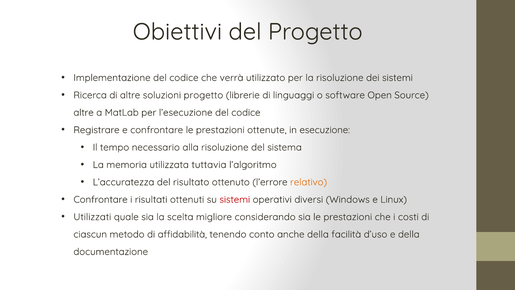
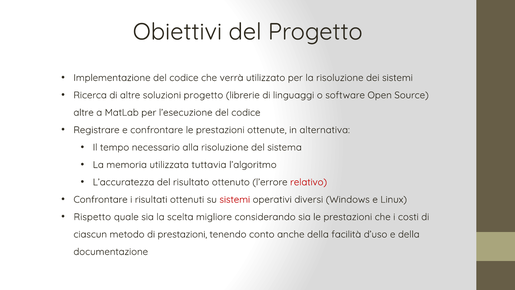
esecuzione: esecuzione -> alternativa (325, 130)
relativo colour: orange -> red (309, 182)
Utilizzati: Utilizzati -> Rispetto (92, 217)
di affidabilità: affidabilità -> prestazioni (182, 234)
